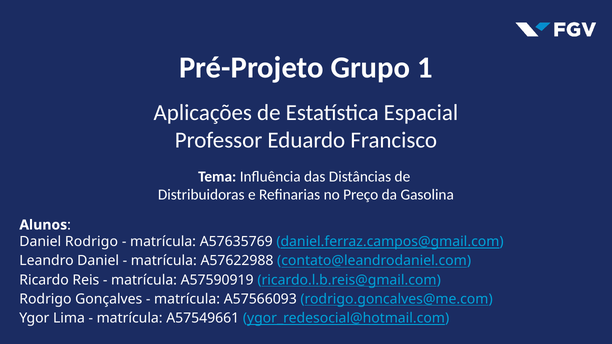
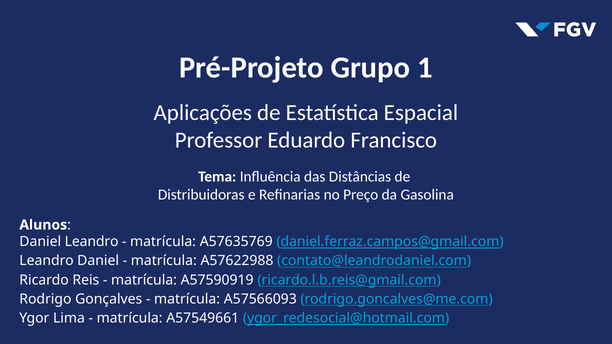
Daniel Rodrigo: Rodrigo -> Leandro (92, 242)
